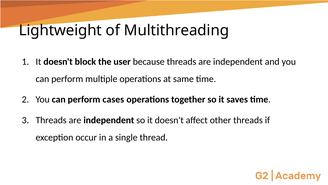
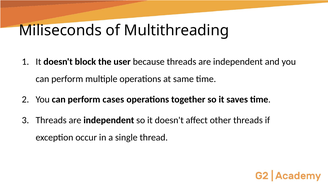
Lightweight: Lightweight -> Miliseconds (60, 30)
